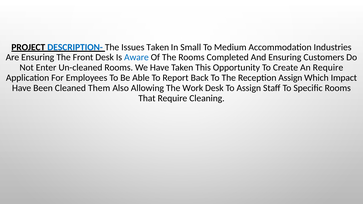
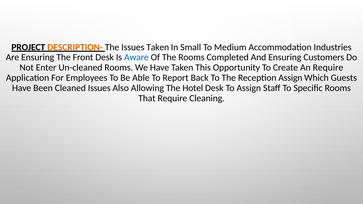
DESCRIPTION- colour: blue -> orange (75, 47)
Impact: Impact -> Guests (344, 78)
Cleaned Them: Them -> Issues (99, 88)
Work: Work -> Hotel (193, 88)
